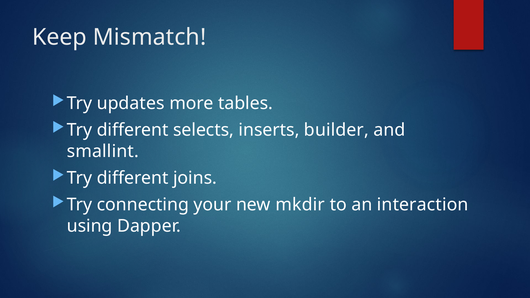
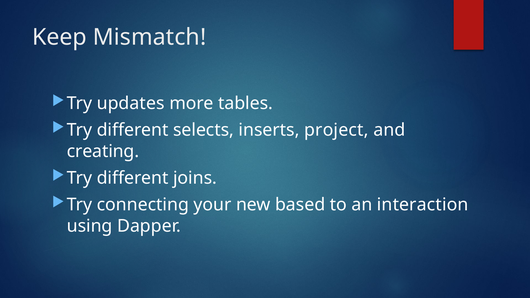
builder: builder -> project (336, 130)
smallint: smallint -> creating (103, 151)
mkdir: mkdir -> based (300, 205)
